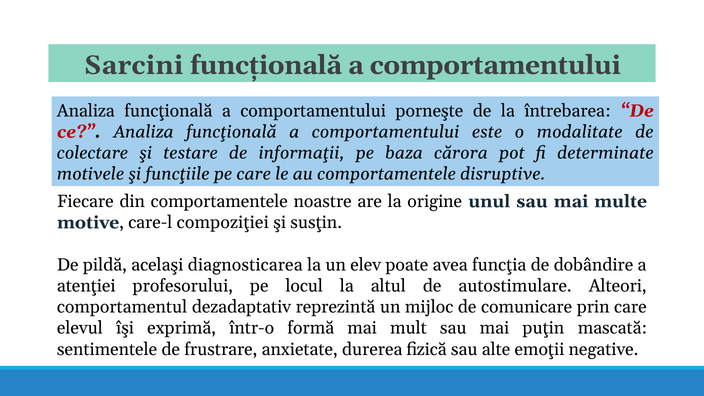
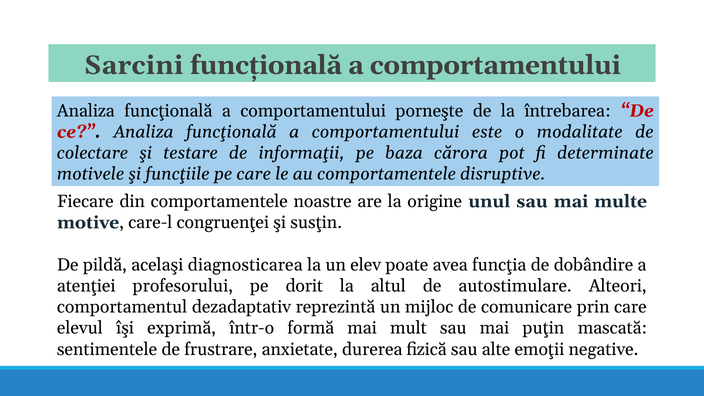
compoziţiei: compoziţiei -> congruenţei (223, 223)
locul: locul -> dorit (304, 286)
